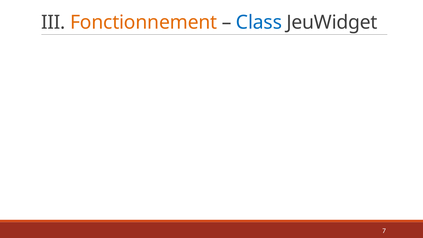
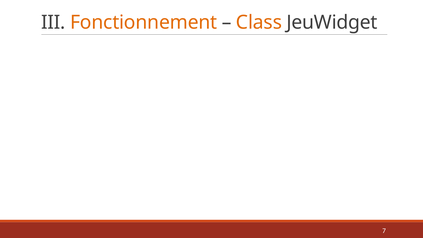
Class colour: blue -> orange (259, 22)
